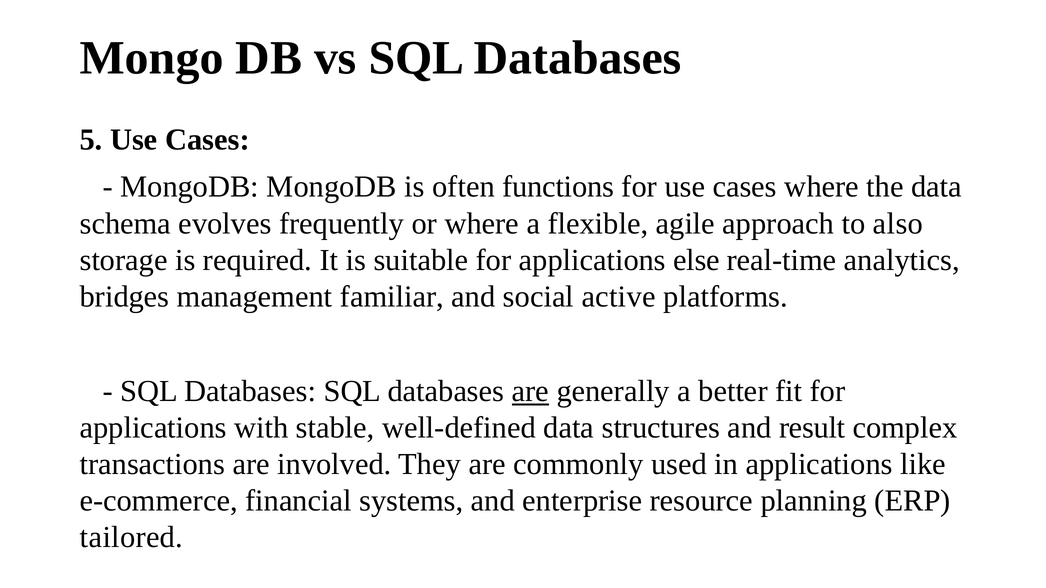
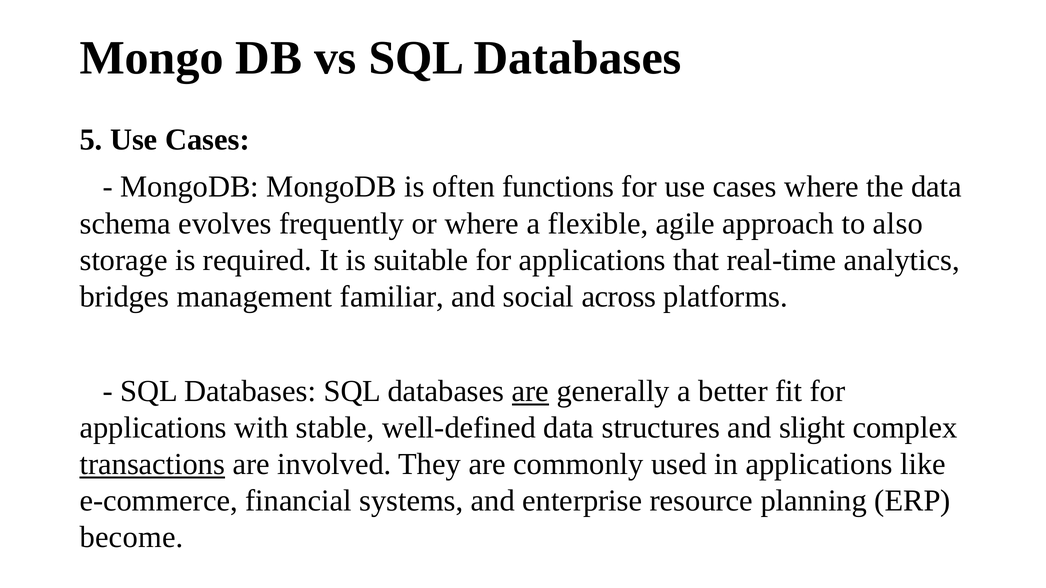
else: else -> that (696, 260)
active: active -> across (619, 297)
result: result -> slight (812, 428)
transactions underline: none -> present (152, 465)
tailored: tailored -> become (132, 538)
